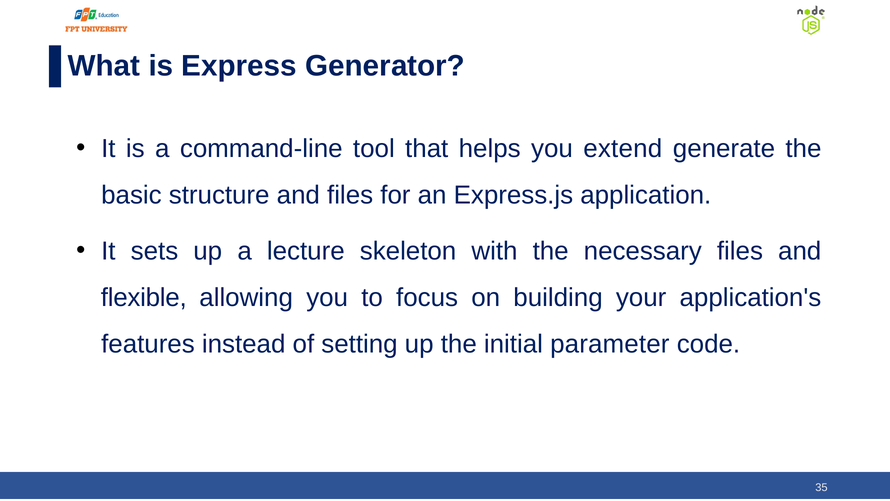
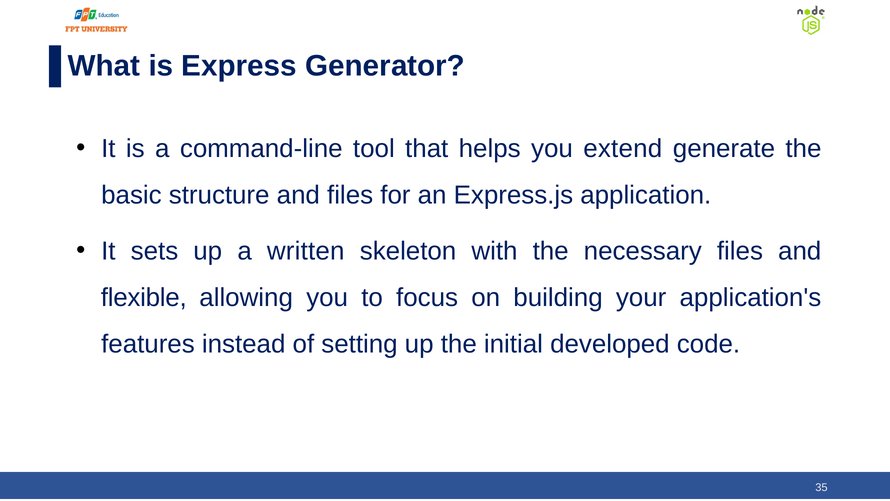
lecture: lecture -> written (306, 251)
parameter: parameter -> developed (610, 344)
